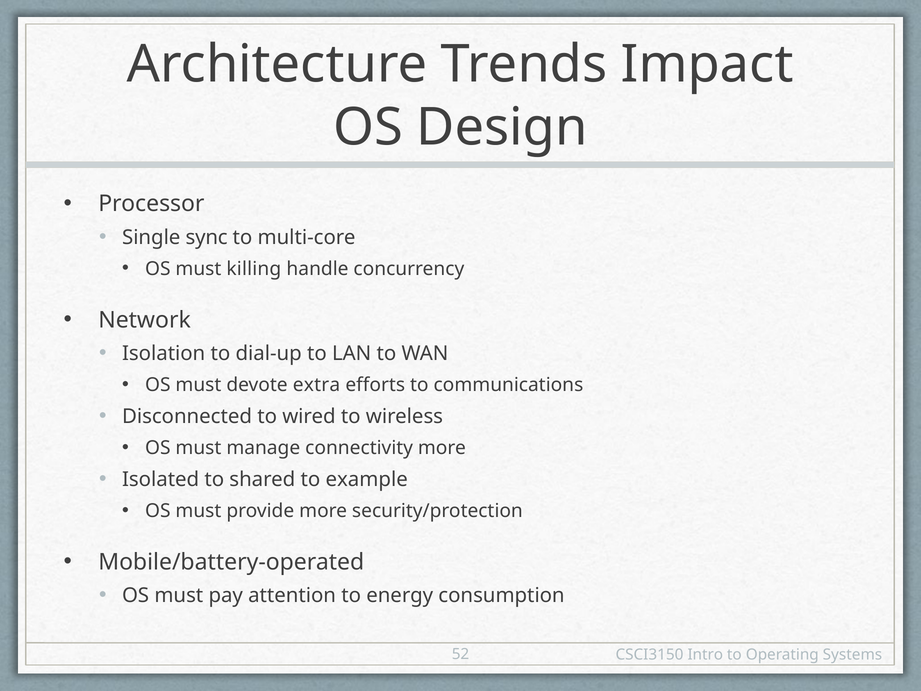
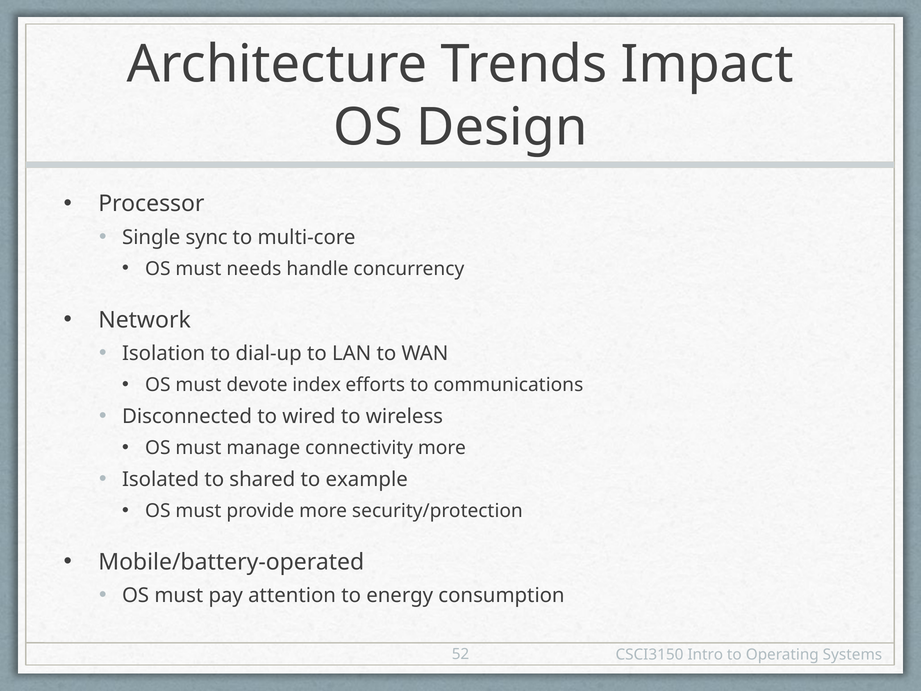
killing: killing -> needs (254, 269)
extra: extra -> index (317, 385)
